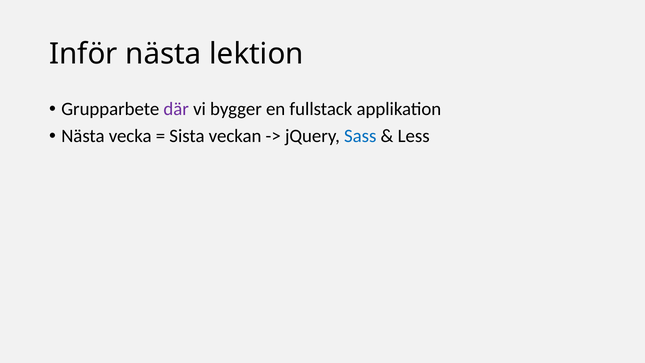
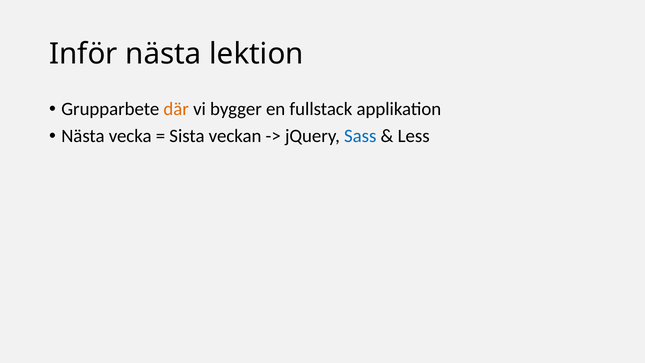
där colour: purple -> orange (176, 109)
